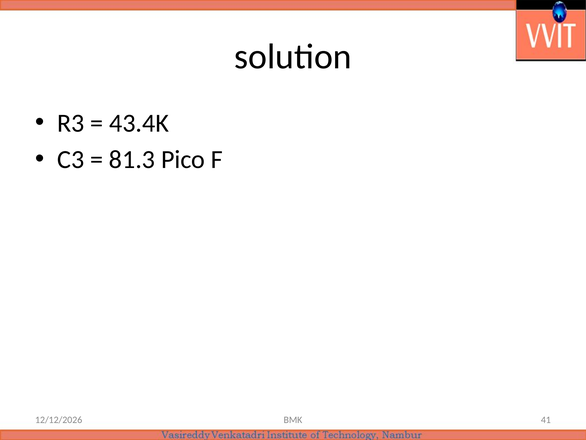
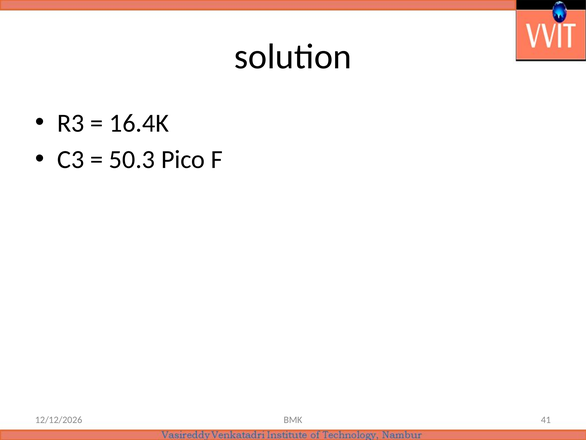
43.4K: 43.4K -> 16.4K (139, 123)
81.3: 81.3 -> 50.3 (132, 159)
